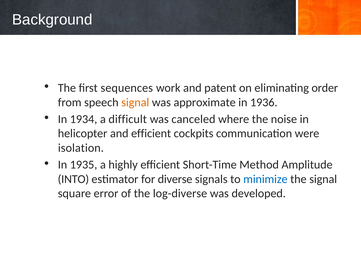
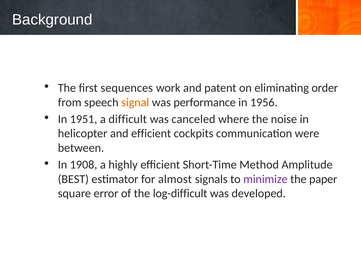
approximate: approximate -> performance (205, 103)
1936: 1936 -> 1956 (264, 103)
1934: 1934 -> 1951 (84, 119)
isolation: isolation -> between (81, 148)
1935: 1935 -> 1908 (84, 165)
INTO: INTO -> BEST (73, 180)
diverse: diverse -> almost (175, 180)
minimize colour: blue -> purple (265, 180)
the signal: signal -> paper (323, 180)
log-diverse: log-diverse -> log-difficult (180, 194)
